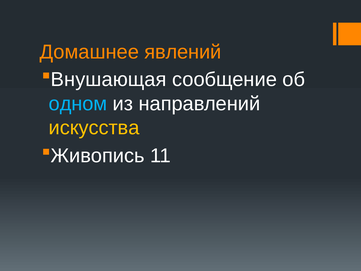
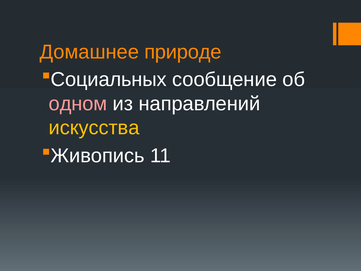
явлений: явлений -> природе (183, 52)
Внушающая: Внушающая -> Социальных (109, 80)
одном colour: light blue -> pink (78, 104)
